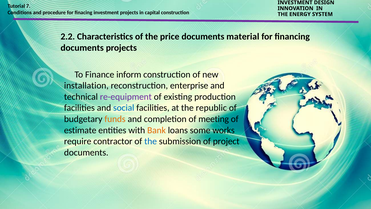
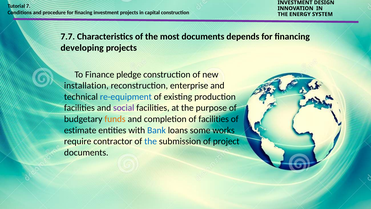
2.2: 2.2 -> 7.7 (68, 37)
price: price -> most (170, 37)
material: material -> depends (243, 37)
documents: documents -> developing (82, 48)
inform: inform -> pledge (129, 74)
re-equipment colour: purple -> blue (126, 97)
social colour: blue -> purple (124, 108)
republic: republic -> purpose (211, 108)
of meeting: meeting -> facilities (214, 119)
Bank colour: orange -> blue (157, 130)
